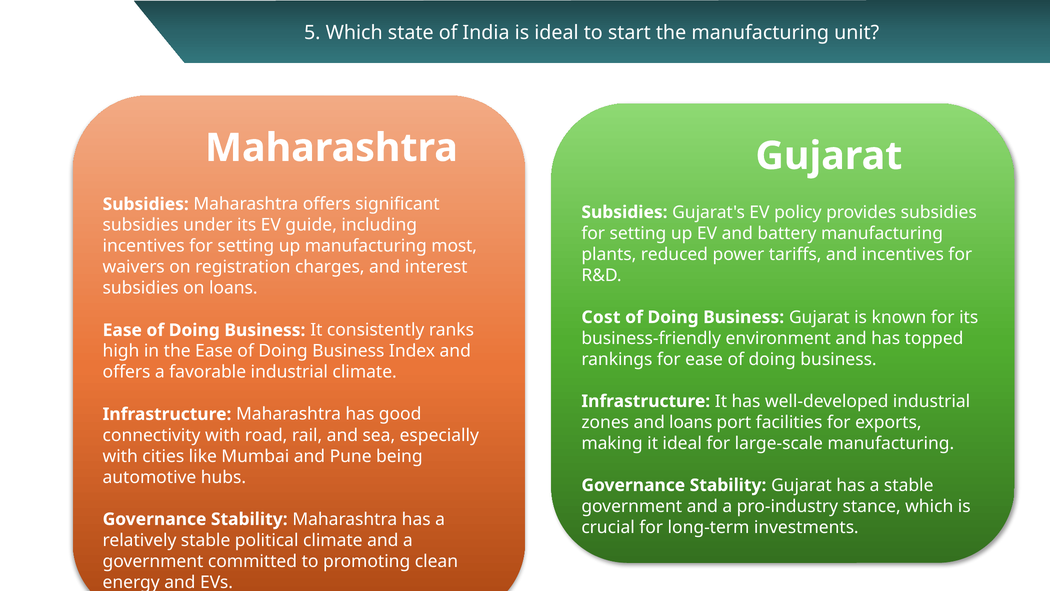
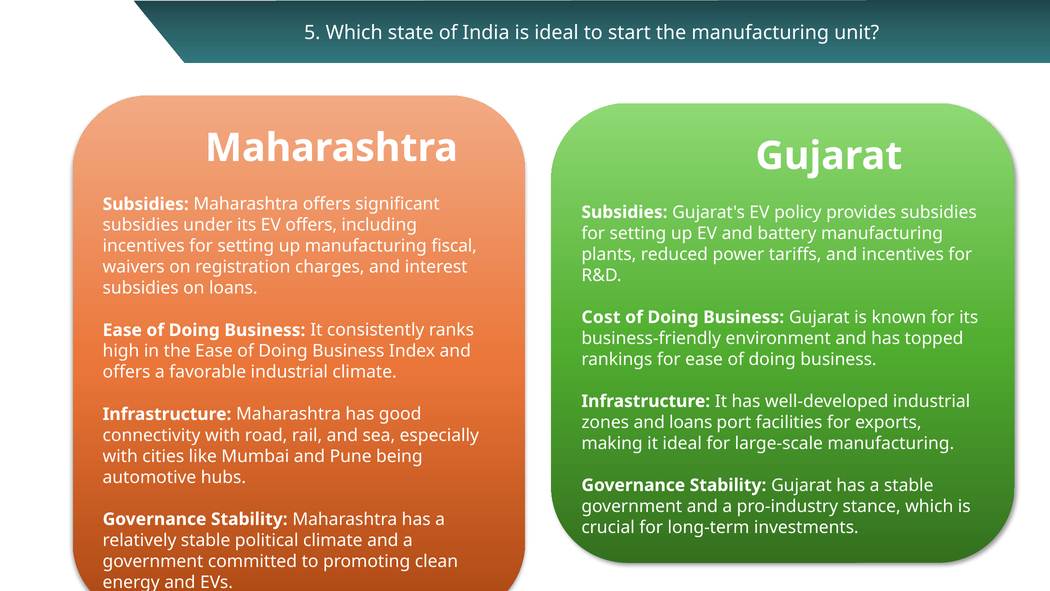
EV guide: guide -> offers (311, 225)
most: most -> fiscal (454, 246)
